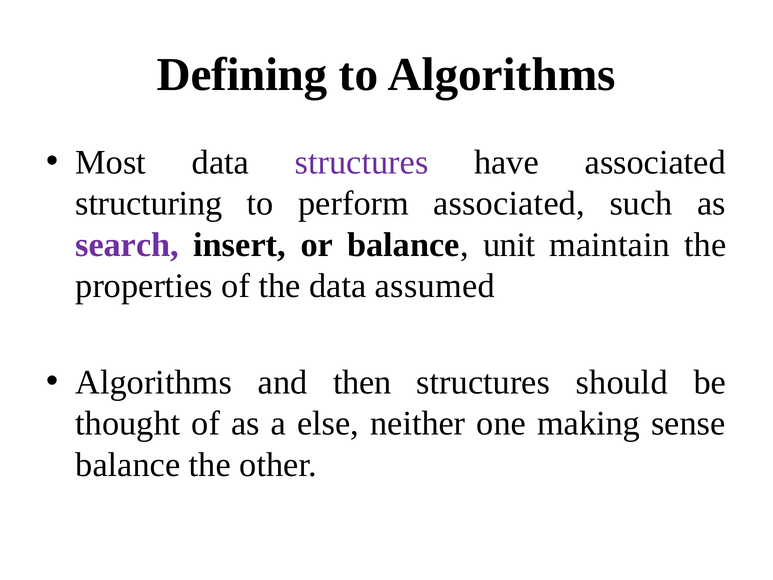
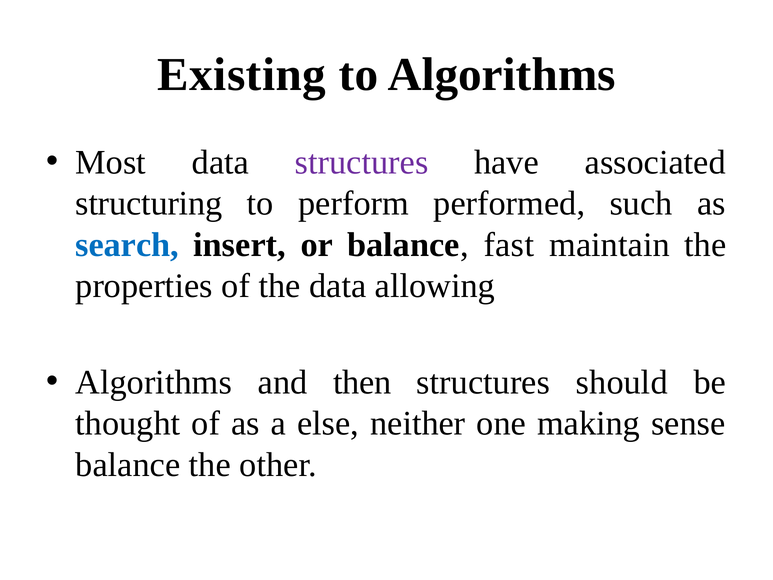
Defining: Defining -> Existing (242, 75)
perform associated: associated -> performed (509, 203)
search colour: purple -> blue (127, 245)
unit: unit -> fast (509, 245)
assumed: assumed -> allowing (435, 286)
